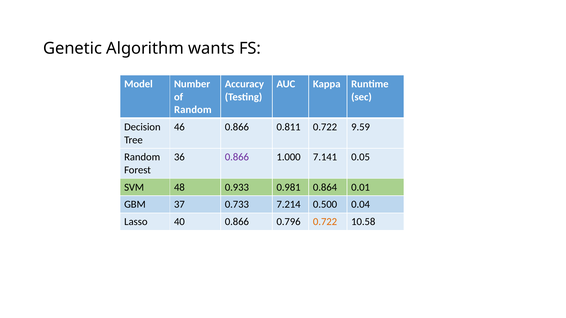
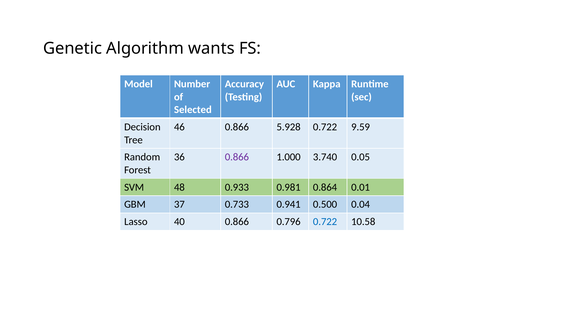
Random: Random -> Selected (193, 110)
0.811: 0.811 -> 5.928 (289, 127)
7.141: 7.141 -> 3.740 (325, 157)
7.214: 7.214 -> 0.941 (289, 205)
0.722 colour: orange -> blue (325, 222)
